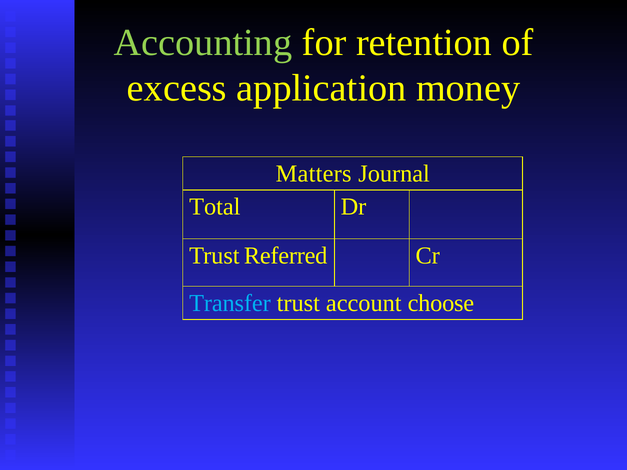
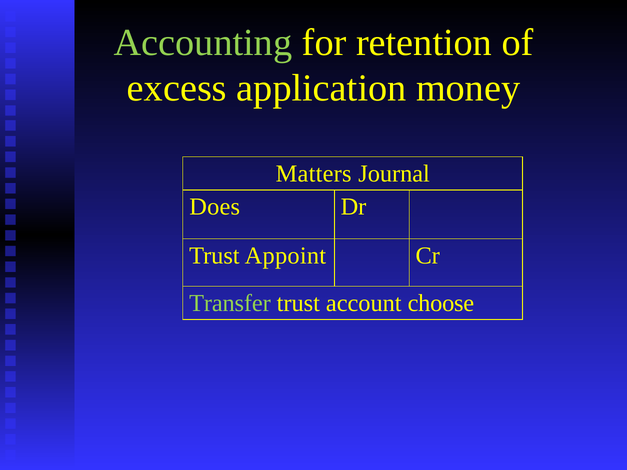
Total: Total -> Does (215, 207)
Referred: Referred -> Appoint (285, 256)
Transfer colour: light blue -> light green (230, 303)
